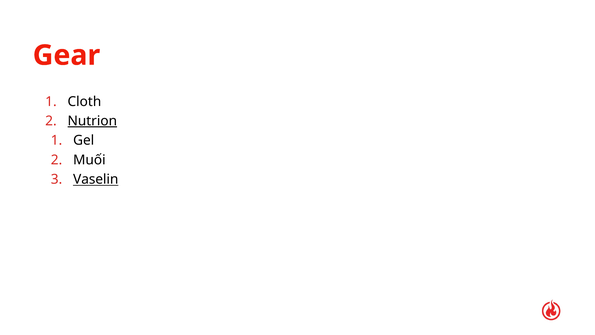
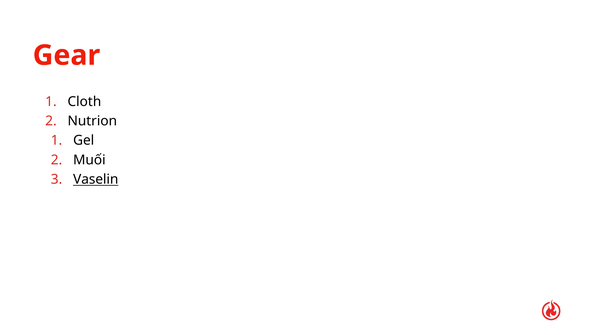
Nutrion underline: present -> none (92, 121)
